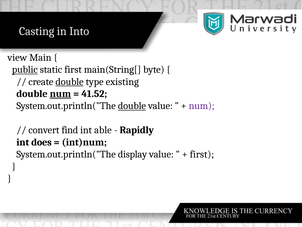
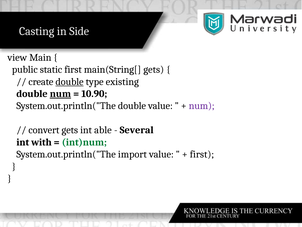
Into: Into -> Side (79, 31)
public underline: present -> none (25, 69)
main(String[ byte: byte -> gets (154, 69)
41.52: 41.52 -> 10.90 (94, 94)
double underline: present -> none (132, 106)
convert find: find -> gets (70, 130)
Rapidly: Rapidly -> Several (137, 130)
does: does -> with (41, 142)
int)num colour: black -> green (84, 142)
display: display -> import (132, 154)
